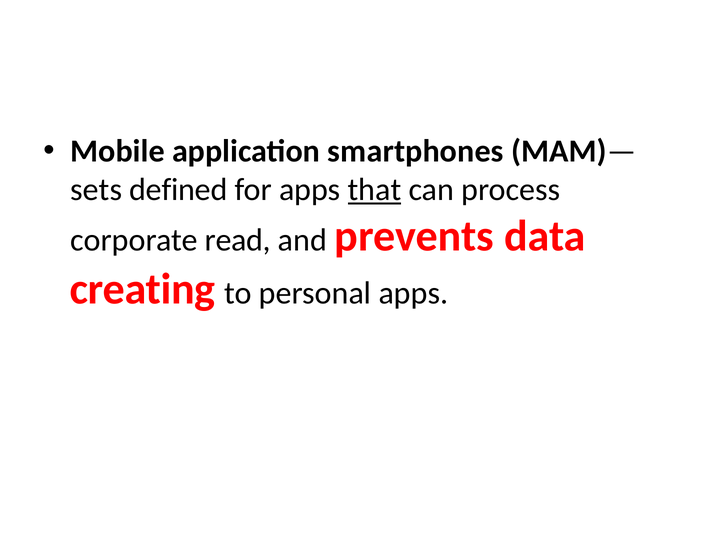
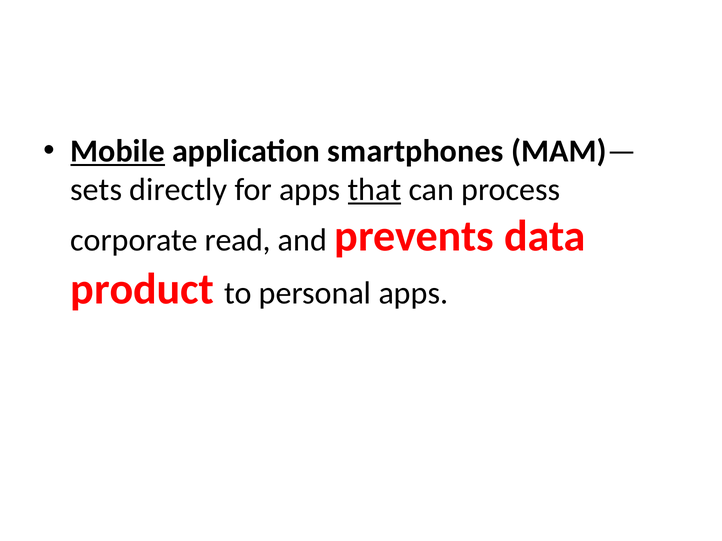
Mobile underline: none -> present (118, 151)
defined: defined -> directly (178, 190)
creating: creating -> product (142, 289)
